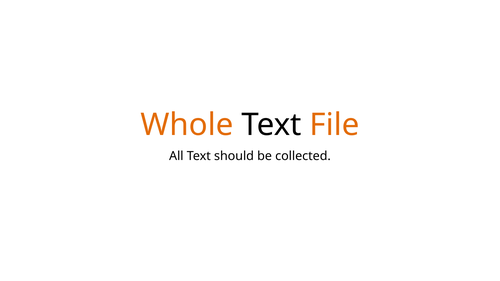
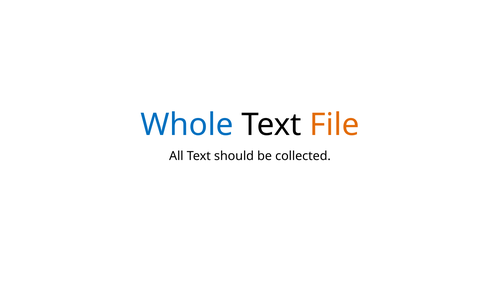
Whole colour: orange -> blue (187, 125)
